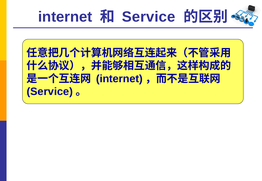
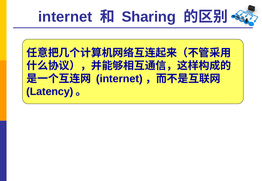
Service: Service -> Sharing (149, 17)
Service: Service -> Latency (50, 92)
